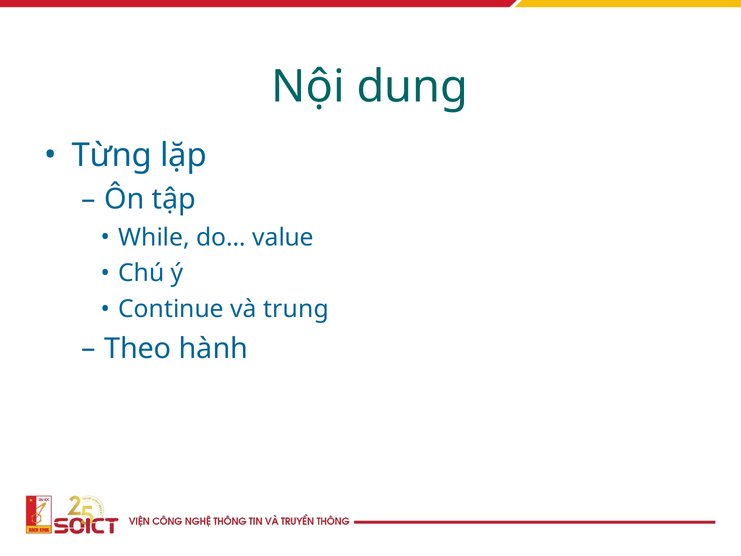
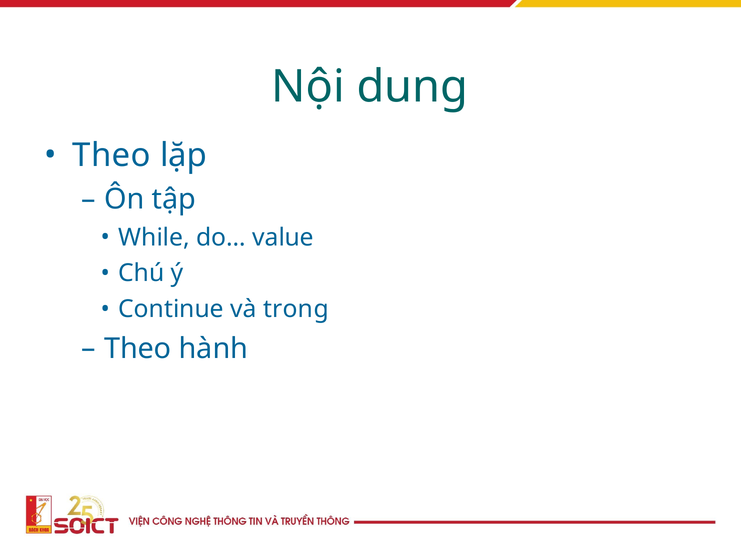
Từng: Từng -> Theo (112, 155)
trung: trung -> trong (296, 309)
